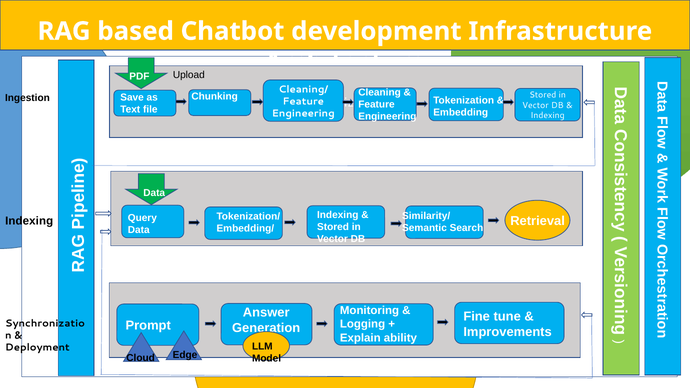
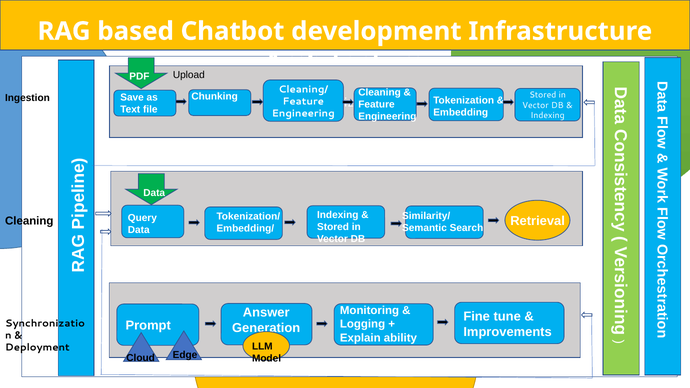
Indexing: Indexing -> Cleaning (29, 221)
